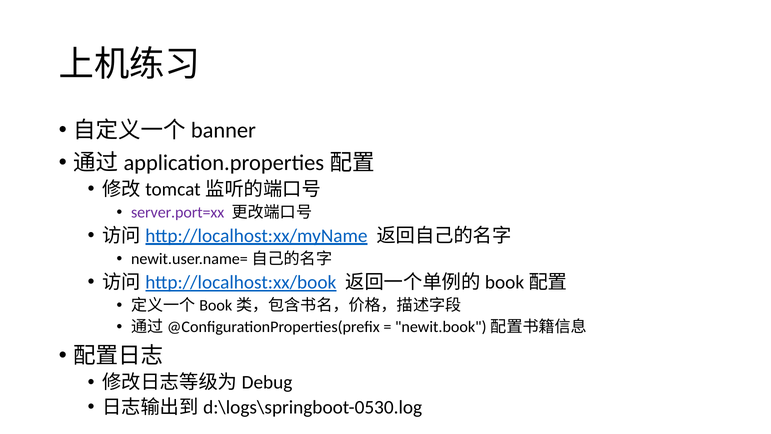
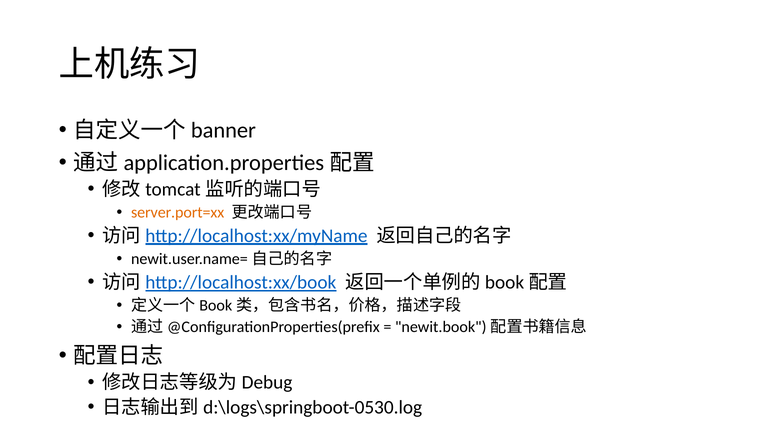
server.port=xx colour: purple -> orange (178, 212)
